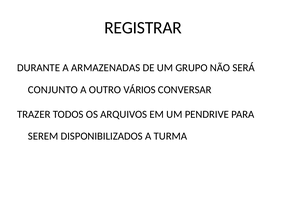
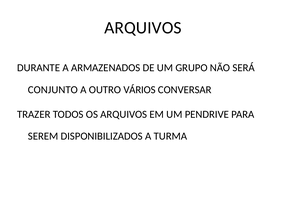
REGISTRAR: REGISTRAR -> ARQUIVOS (143, 28)
ARMAZENADAS: ARMAZENADAS -> ARMAZENADOS (106, 68)
